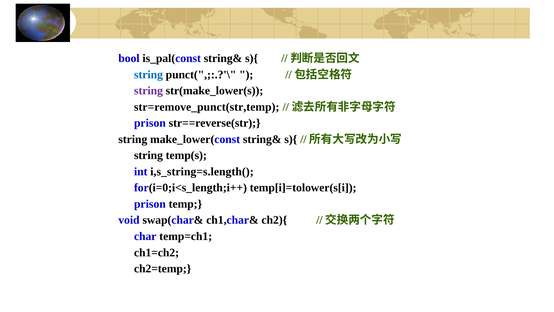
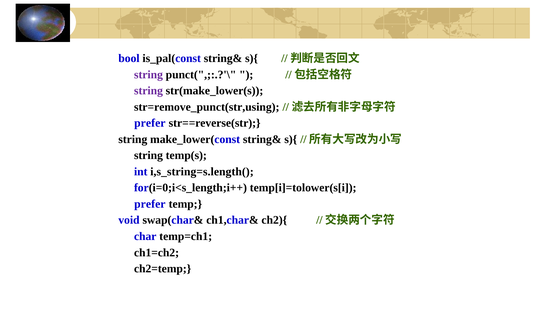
string colour: blue -> purple (148, 74)
str=remove_punct(str,temp: str=remove_punct(str,temp -> str=remove_punct(str,using (207, 107)
prison: prison -> prefer (150, 123)
prison: prison -> prefer (150, 204)
